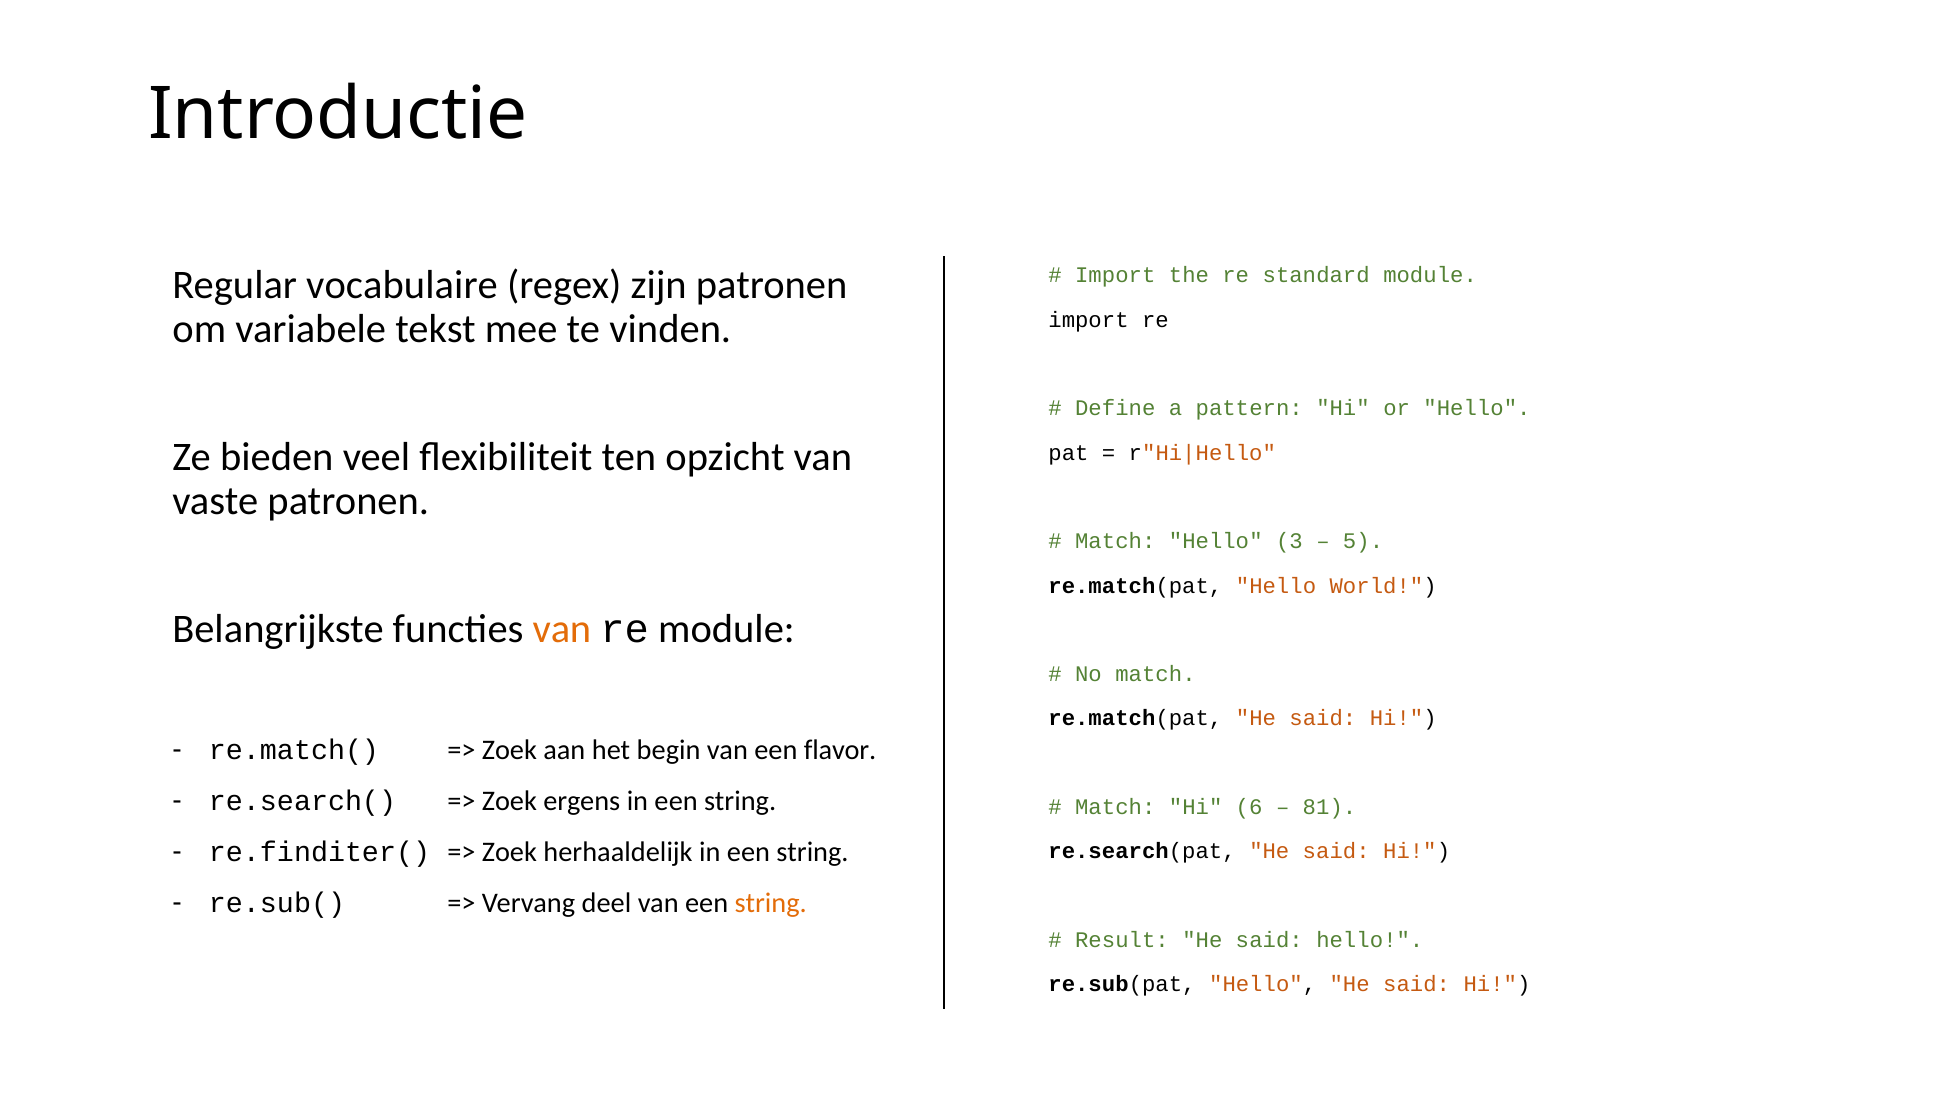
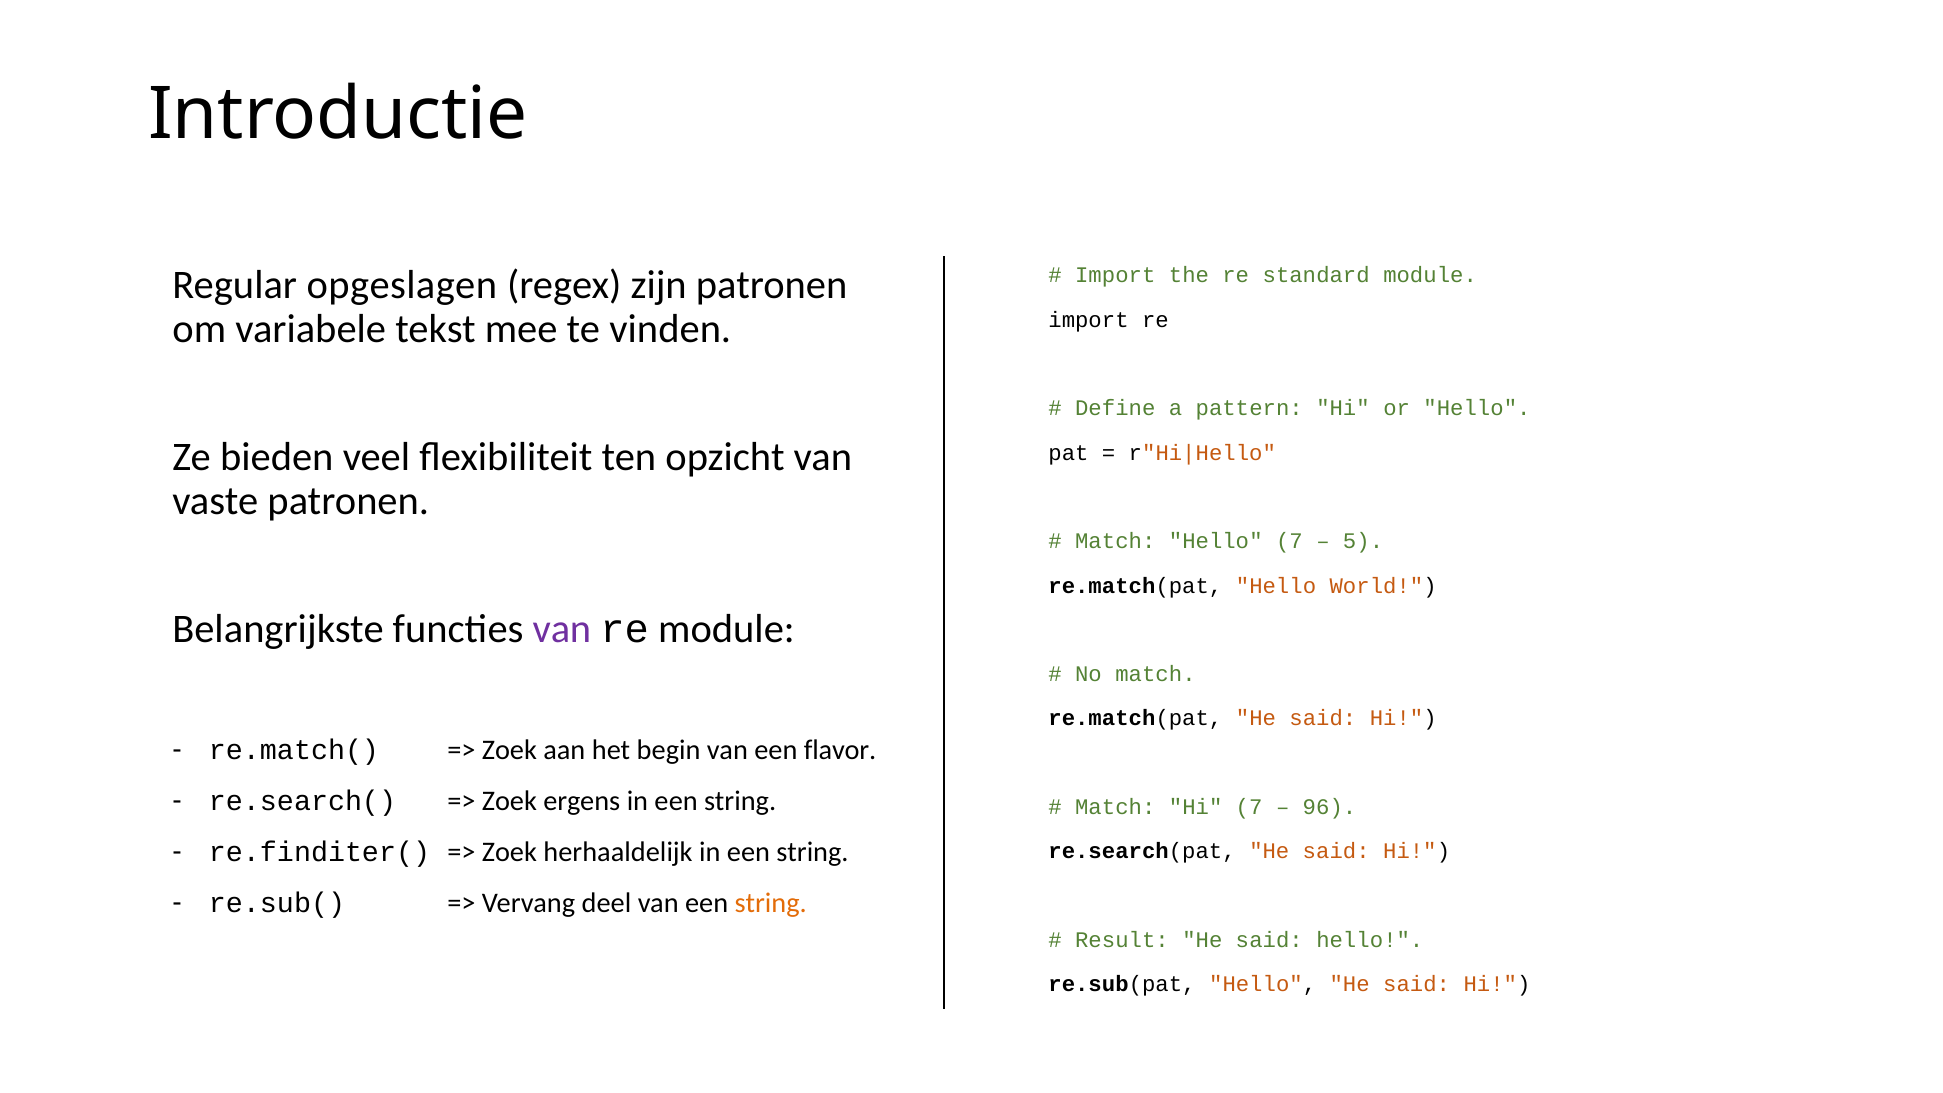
vocabulaire: vocabulaire -> opgeslagen (402, 285)
Hello 3: 3 -> 7 (1289, 541)
van colour: orange -> purple (562, 629)
Hi 6: 6 -> 7 (1249, 807)
81: 81 -> 96 (1330, 807)
